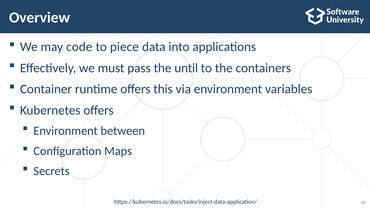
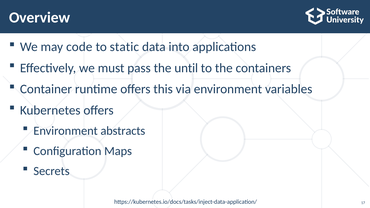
piece: piece -> static (124, 47)
between: between -> abstracts (123, 131)
